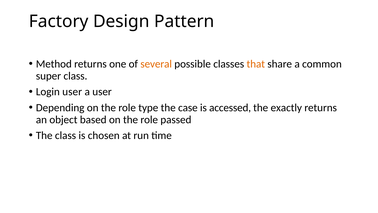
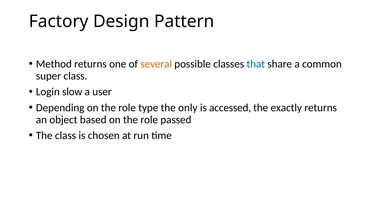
that colour: orange -> blue (256, 64)
Login user: user -> slow (72, 92)
case: case -> only (188, 108)
